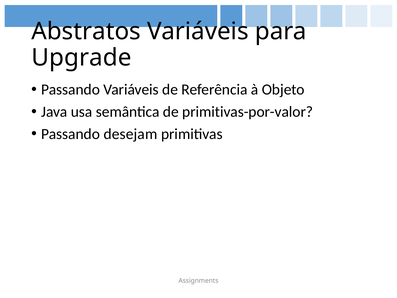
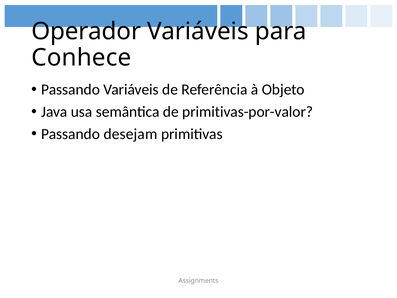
Abstratos: Abstratos -> Operador (86, 31)
Upgrade: Upgrade -> Conhece (81, 58)
